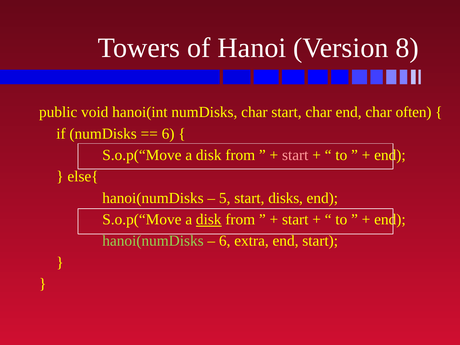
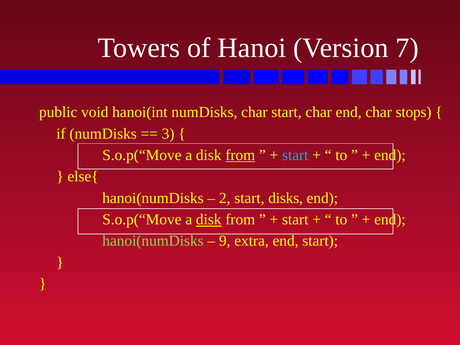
8: 8 -> 7 (407, 48)
often: often -> stops (414, 112)
6: 6 -> 3 (168, 134)
from underline: none -> present (240, 155)
start colour: pink -> light blue (295, 155)
5: 5 -> 2 (225, 198)
6: 6 -> 9 (225, 241)
